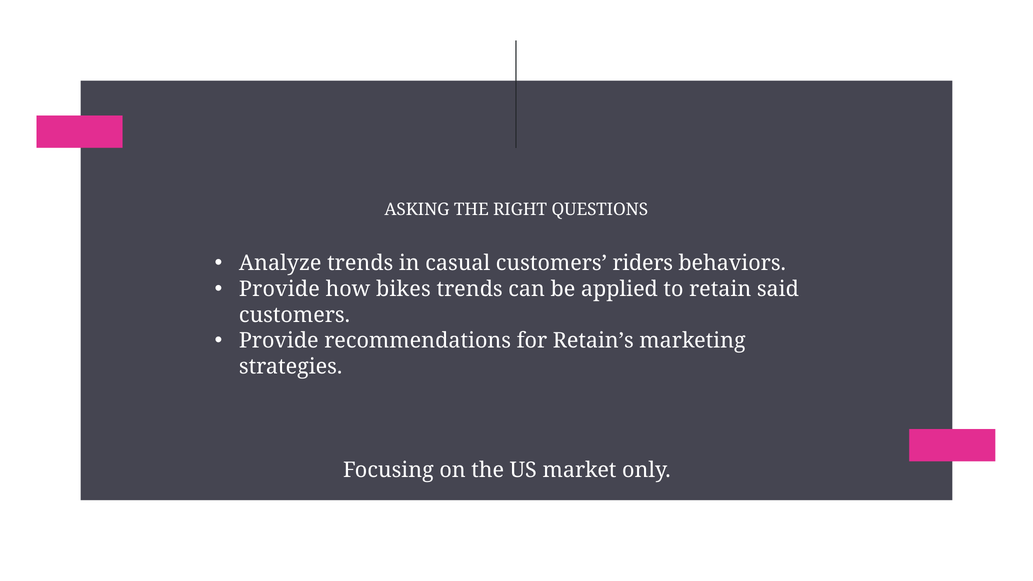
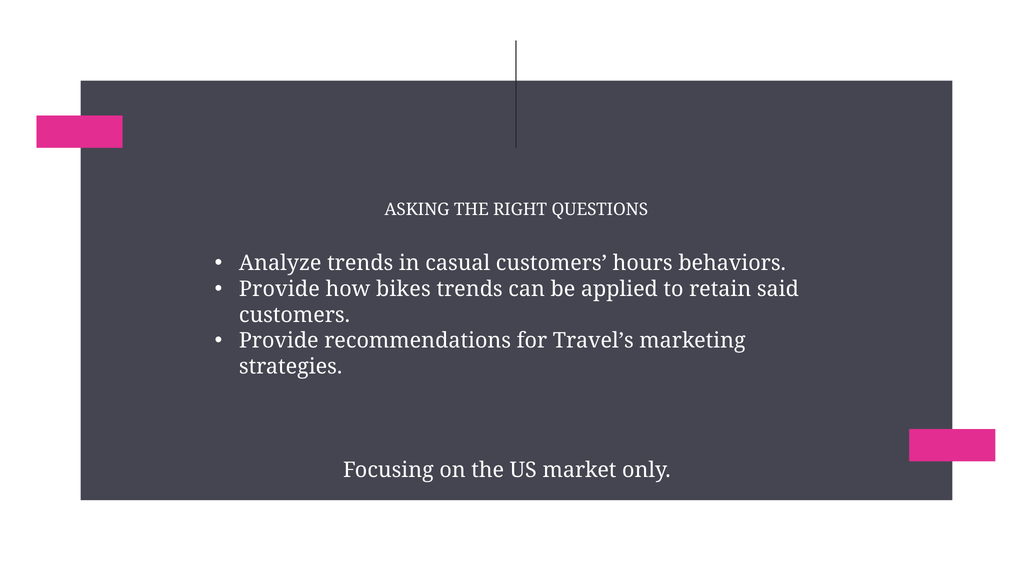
riders: riders -> hours (643, 263)
Retain’s: Retain’s -> Travel’s (593, 341)
